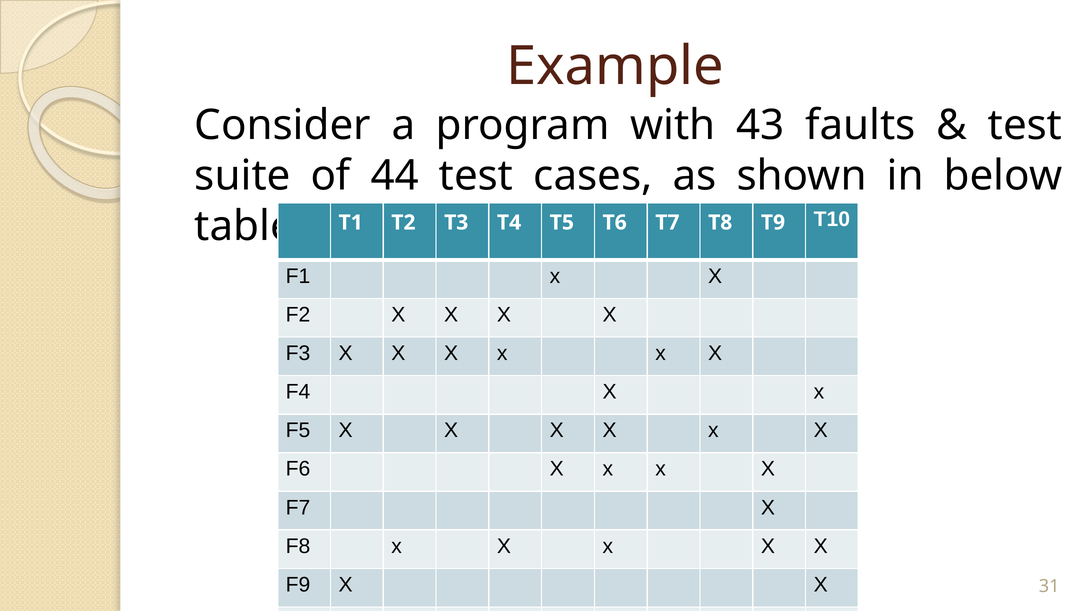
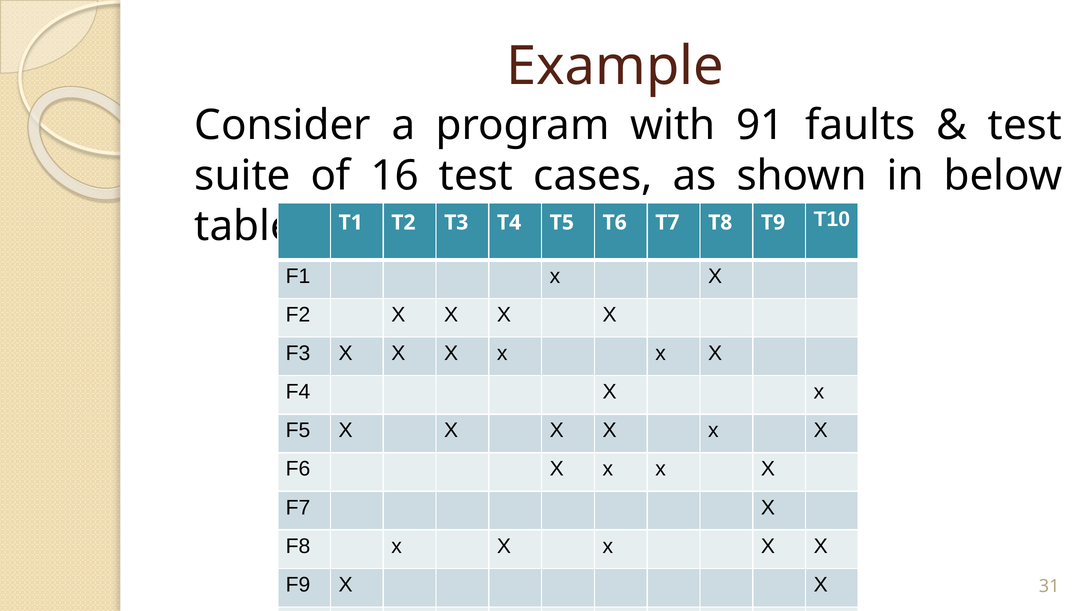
43: 43 -> 91 (760, 125)
44: 44 -> 16 (395, 176)
